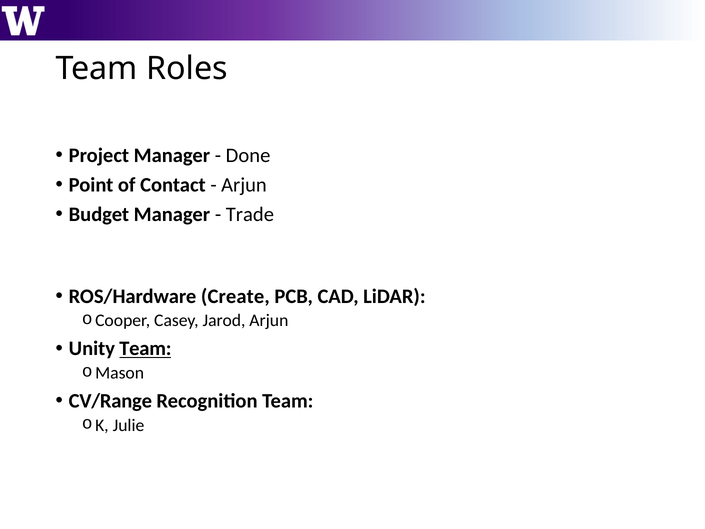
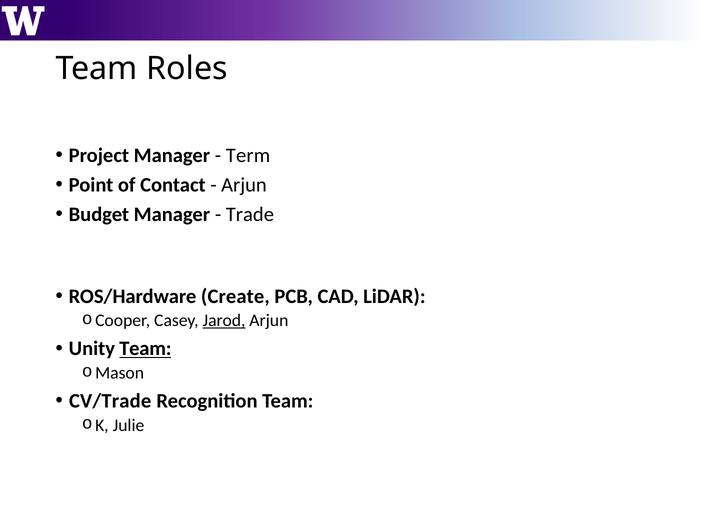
Done: Done -> Term (248, 155)
Jarod underline: none -> present (224, 320)
CV/Range: CV/Range -> CV/Trade (110, 401)
